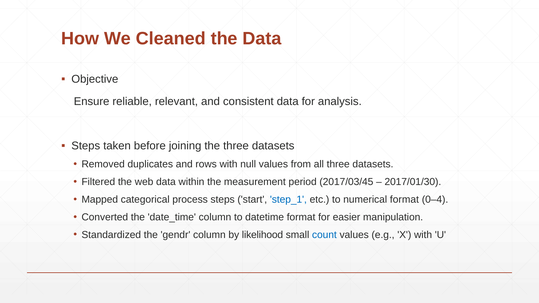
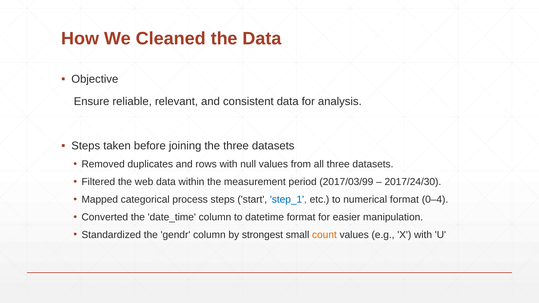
2017/03/45: 2017/03/45 -> 2017/03/99 (346, 182)
2017/01/30: 2017/01/30 -> 2017/24/30 (413, 182)
likelihood: likelihood -> strongest (262, 235)
count colour: blue -> orange (324, 235)
